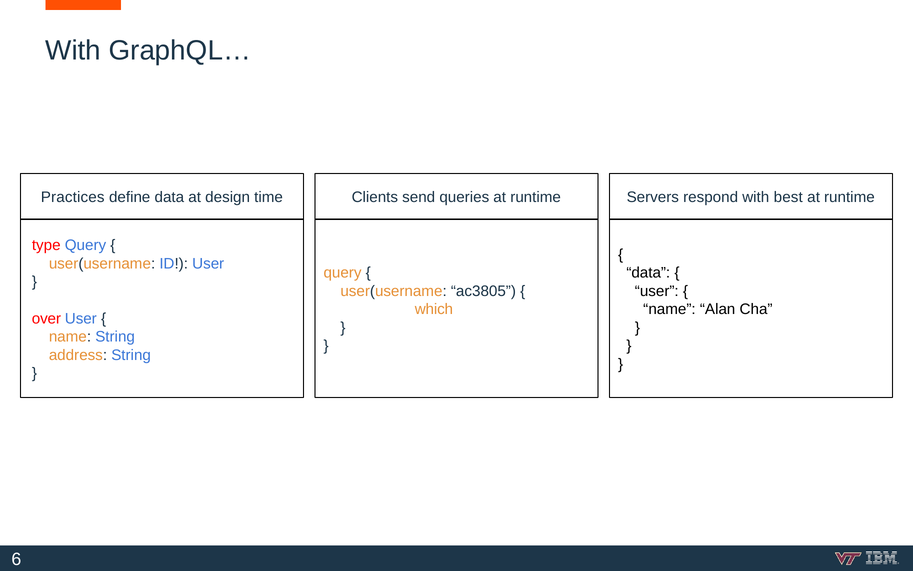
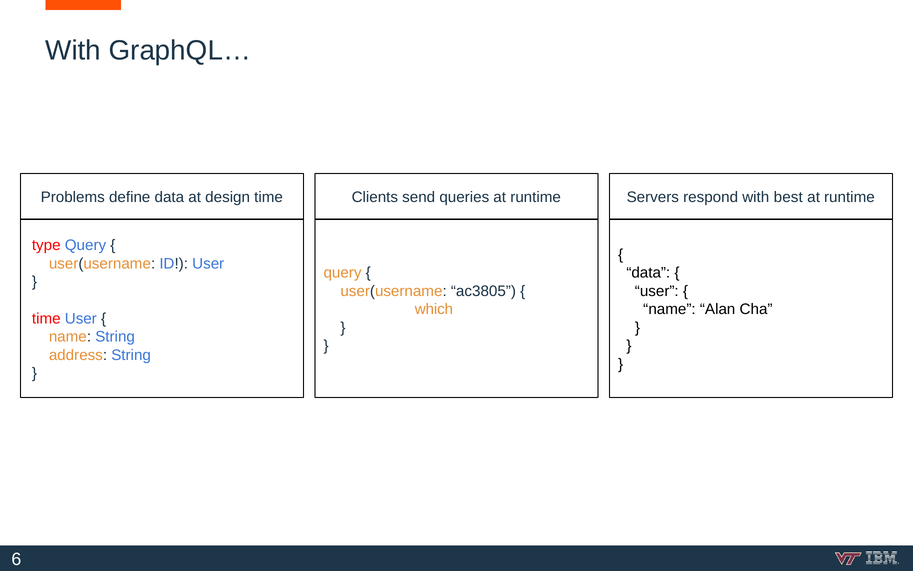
Practices: Practices -> Problems (73, 197)
over: over -> time (46, 318)
